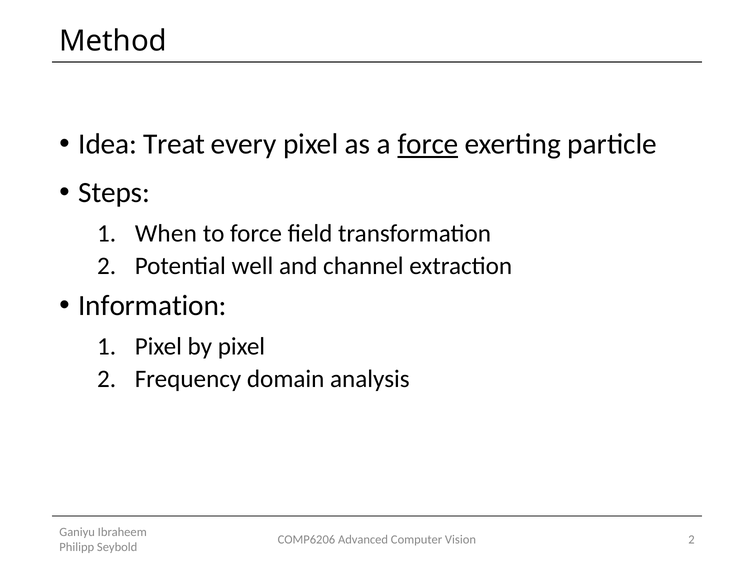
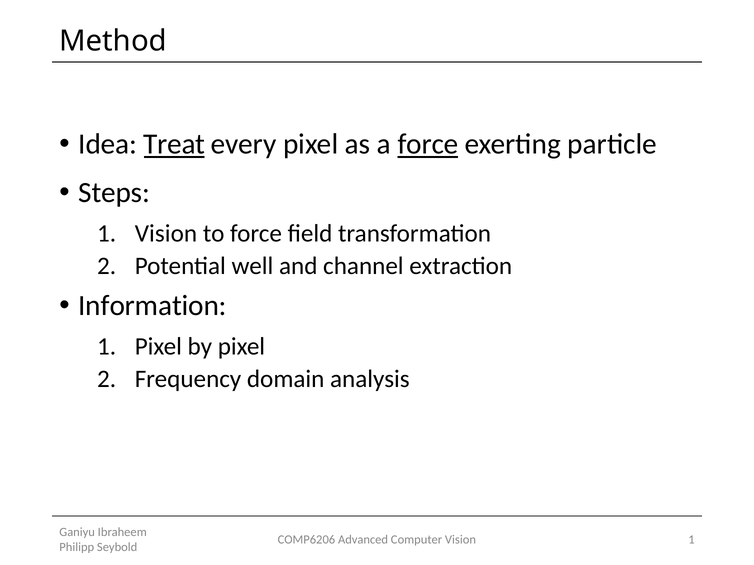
Treat underline: none -> present (174, 144)
When: When -> Vision (166, 234)
Vision 2: 2 -> 1 (692, 540)
